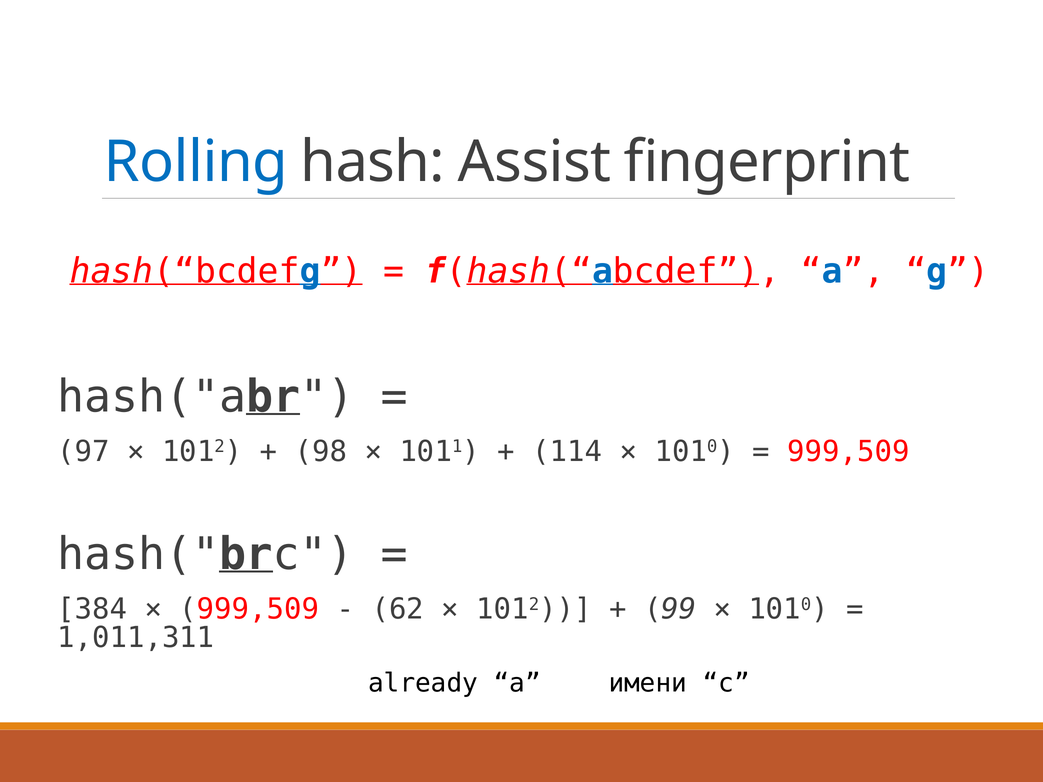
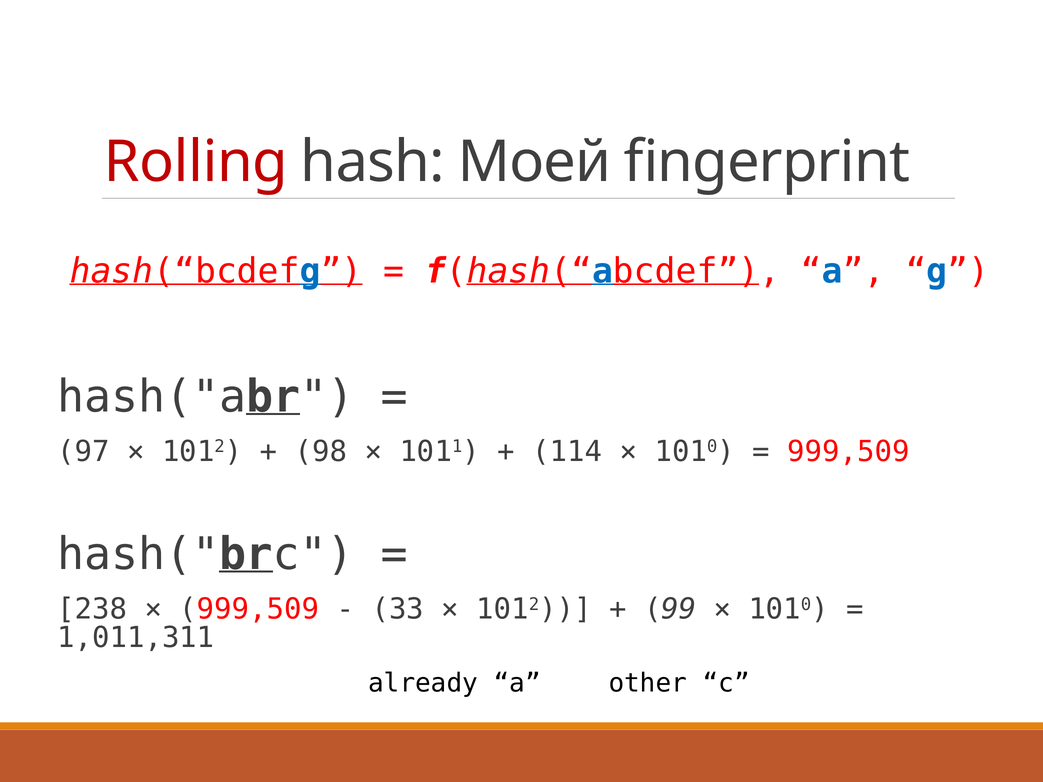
Rolling colour: blue -> red (196, 162)
Assist: Assist -> Моей (535, 162)
384: 384 -> 238 (92, 610)
62: 62 -> 33 (398, 610)
имени: имени -> other (648, 683)
